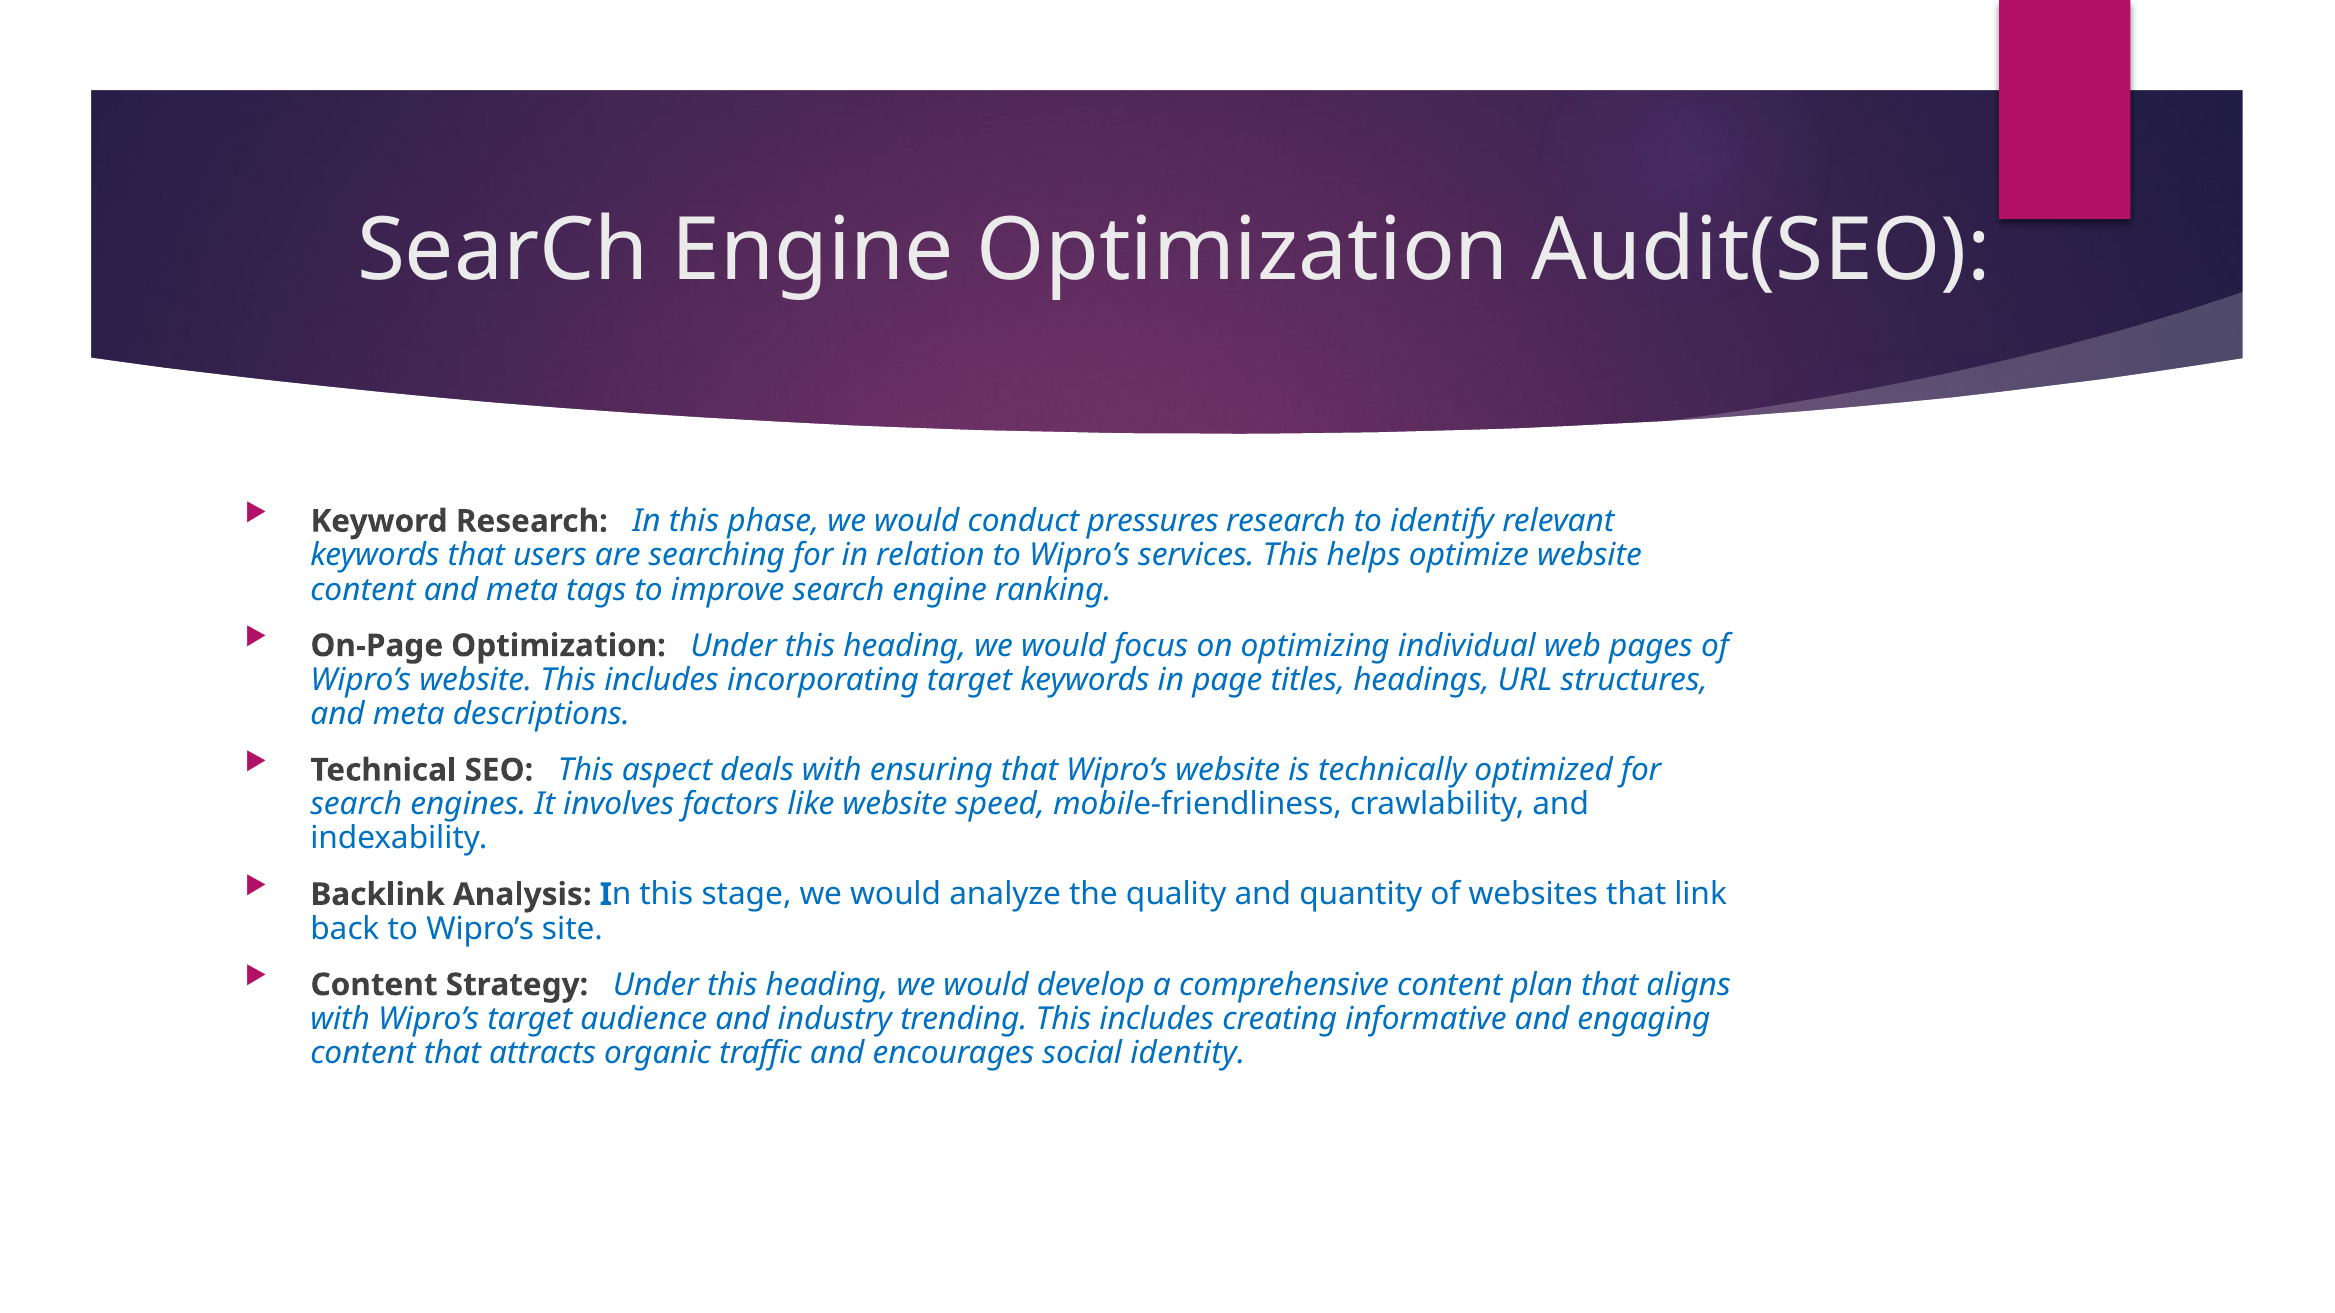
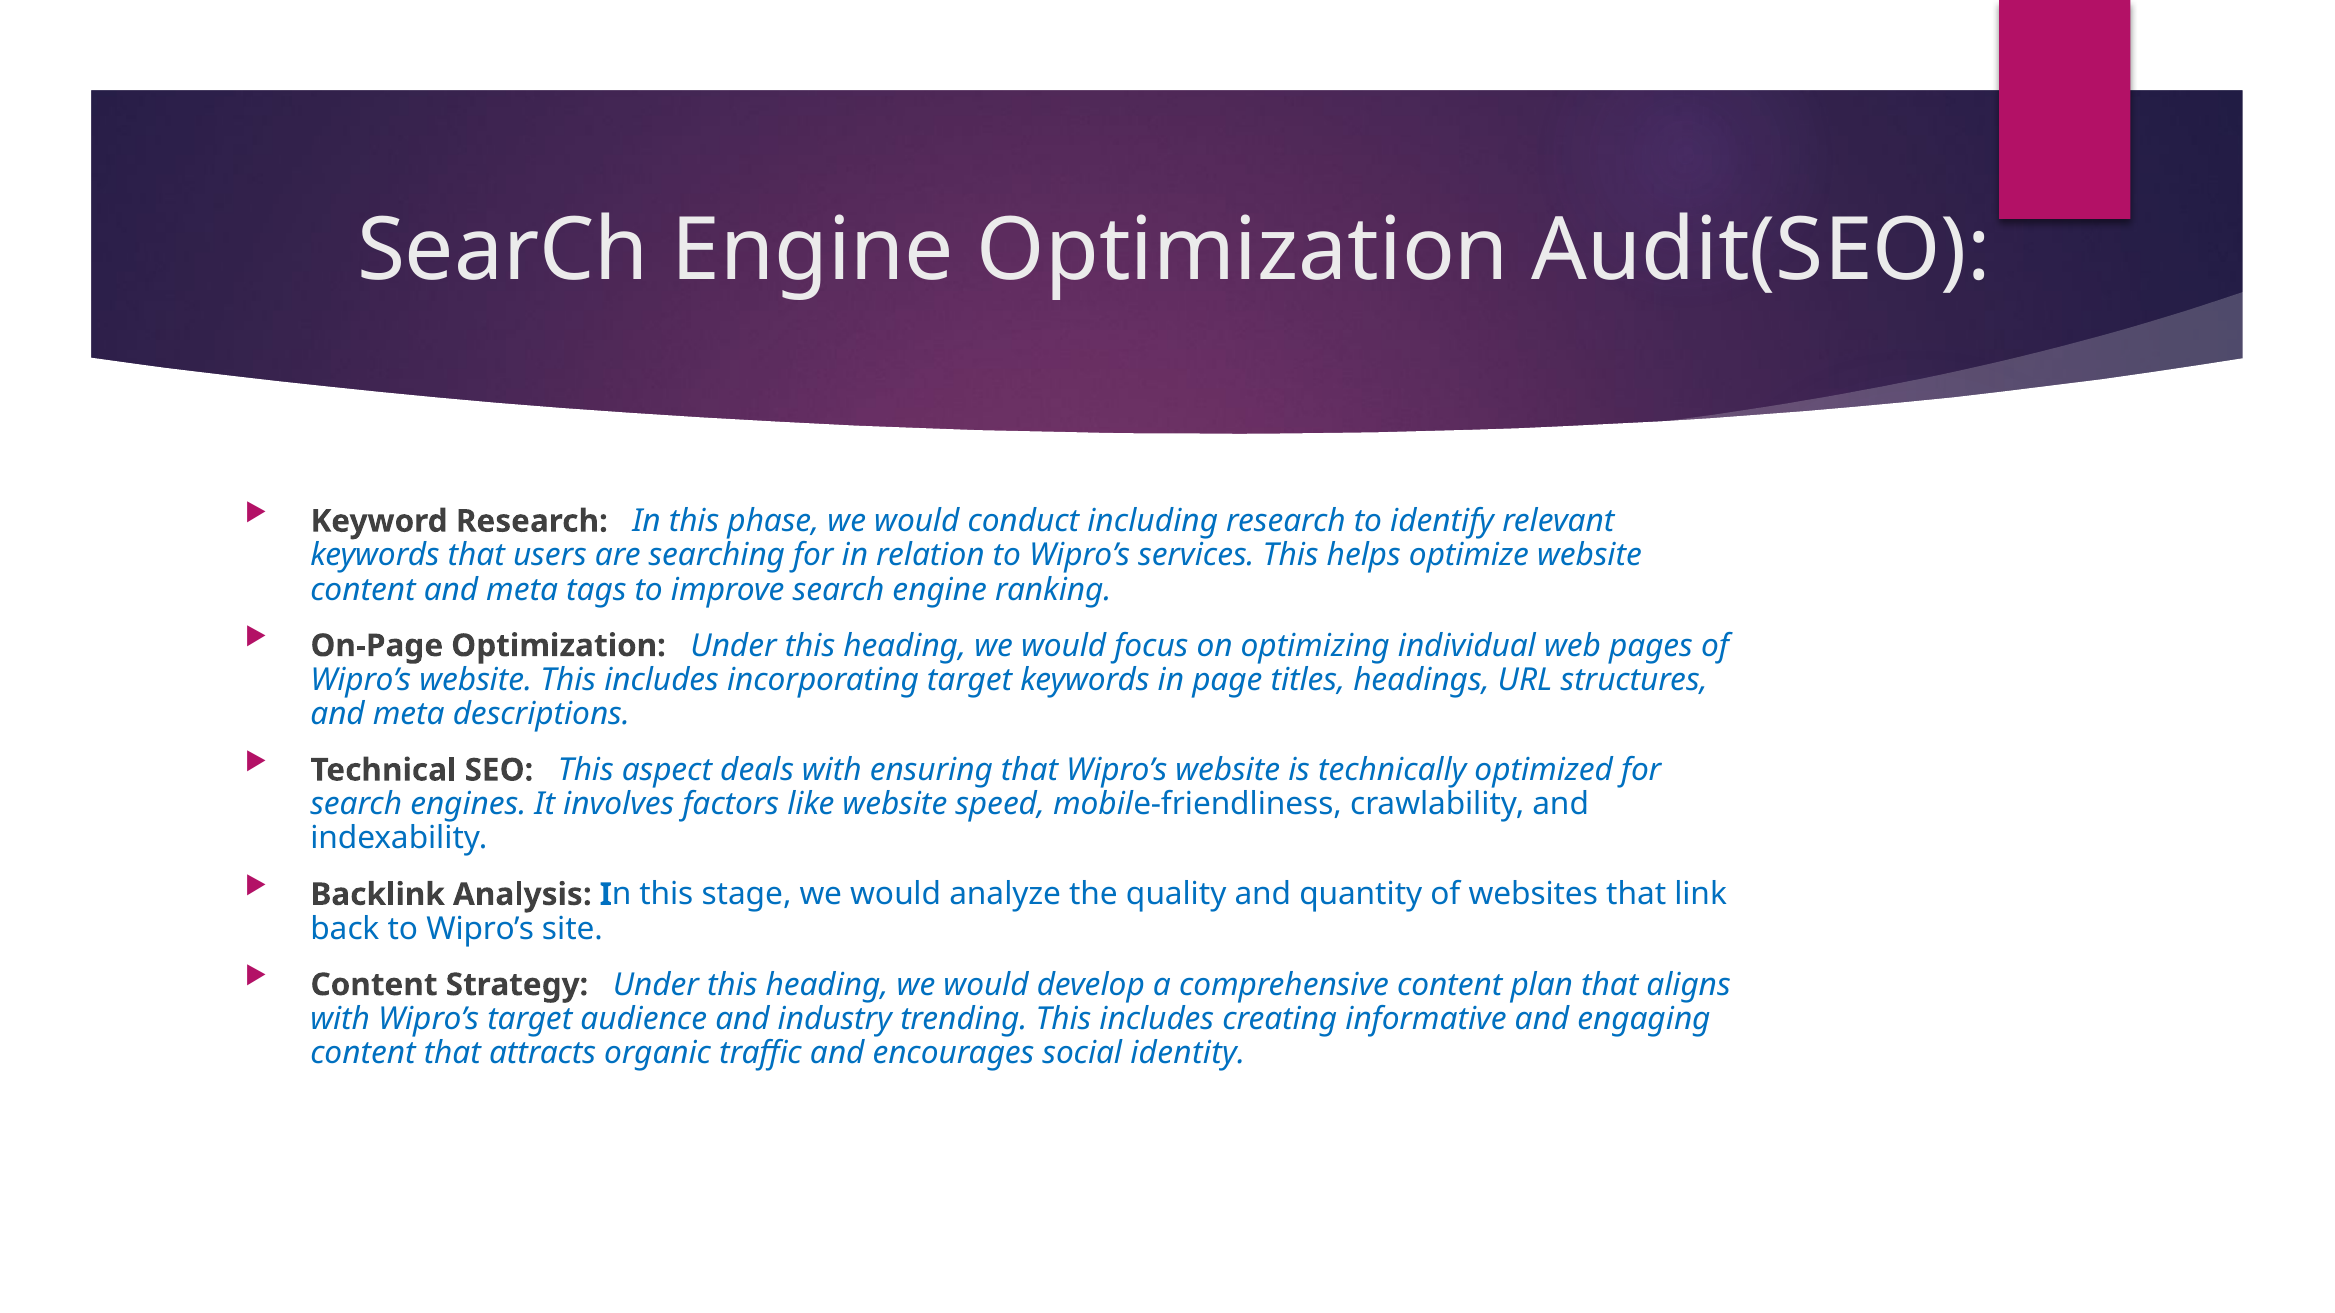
pressures: pressures -> including (1153, 521)
